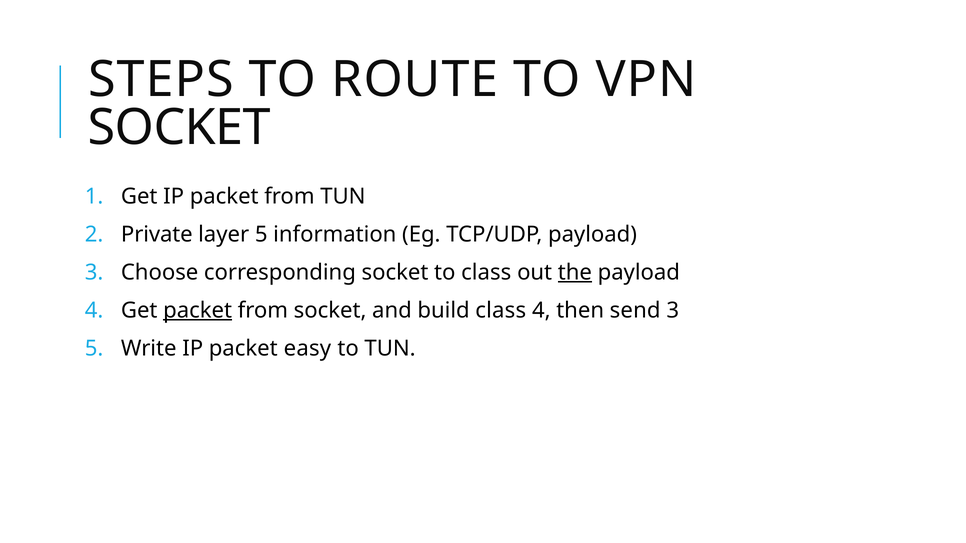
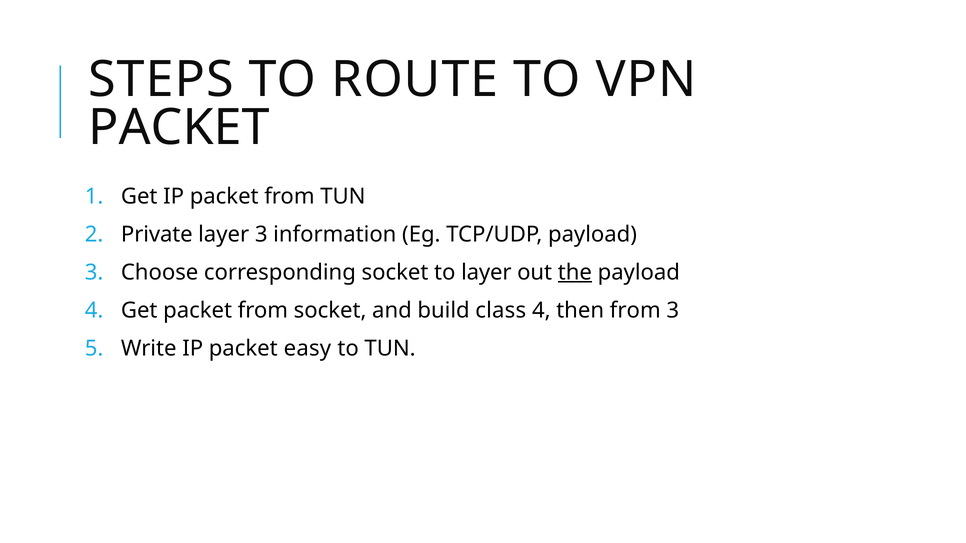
SOCKET: SOCKET -> PACKET (179, 128)
layer 5: 5 -> 3 (261, 235)
to class: class -> layer (486, 273)
packet underline: present -> none (198, 311)
then send: send -> from (635, 311)
